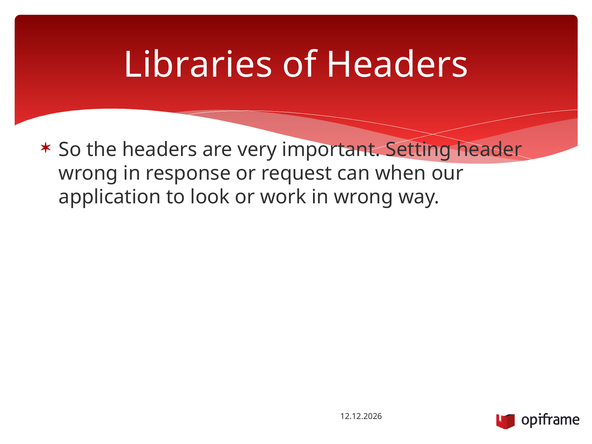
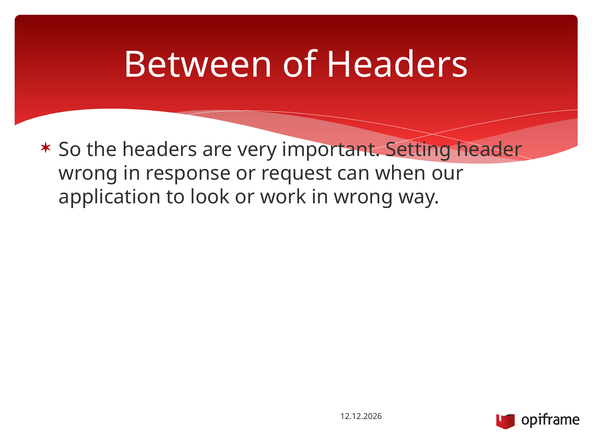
Libraries: Libraries -> Between (198, 65)
